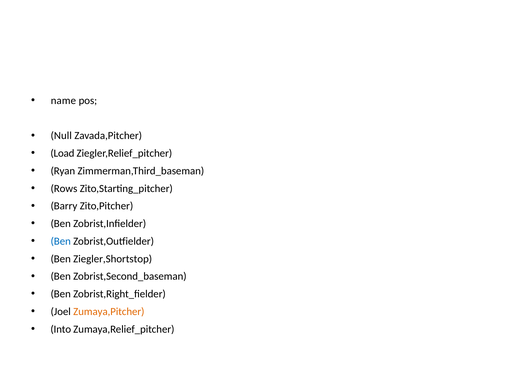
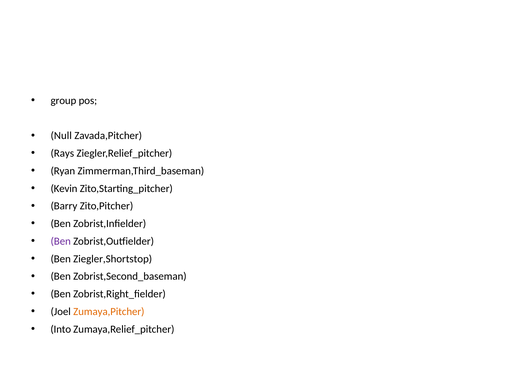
name: name -> group (63, 101)
Load: Load -> Rays (62, 153)
Rows: Rows -> Kevin (64, 189)
Ben colour: blue -> purple (61, 241)
